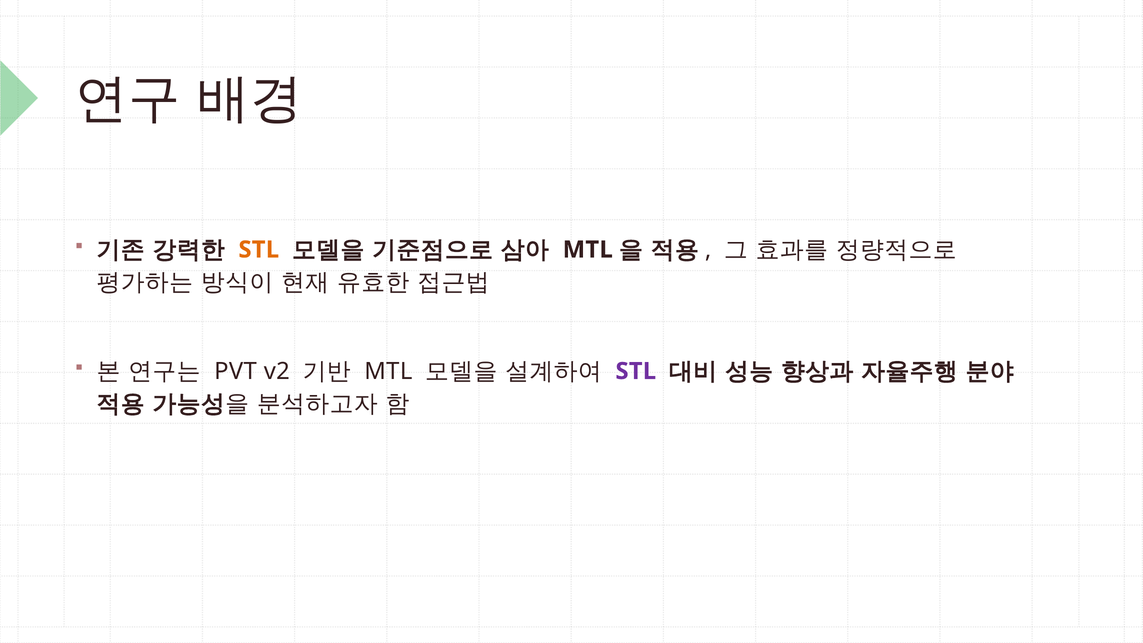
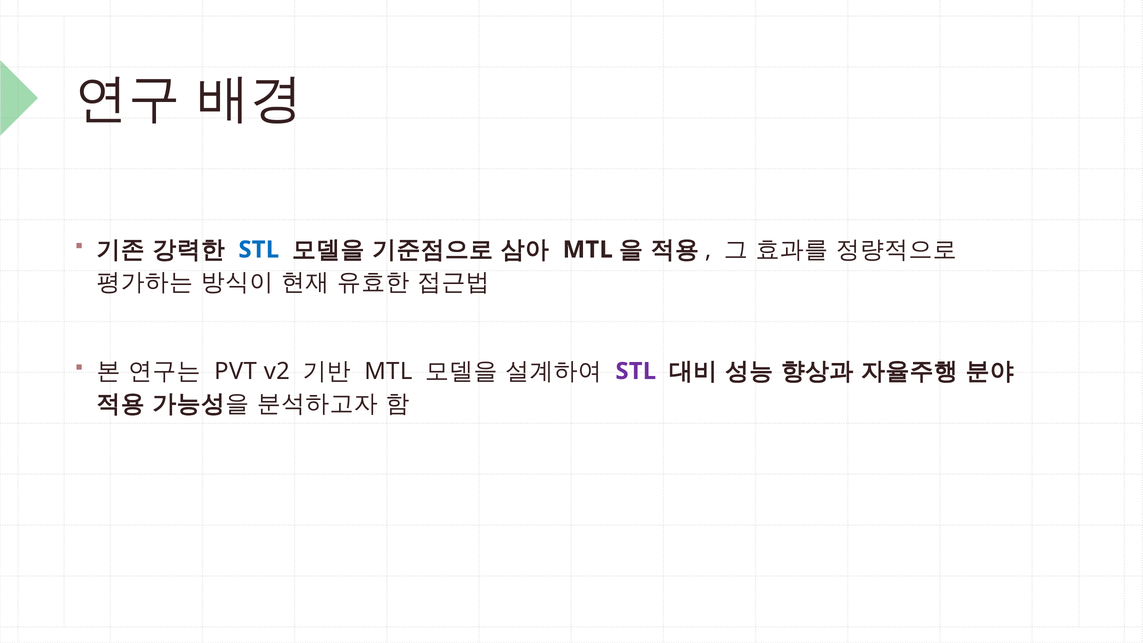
STL colour: orange -> blue (259, 250)
